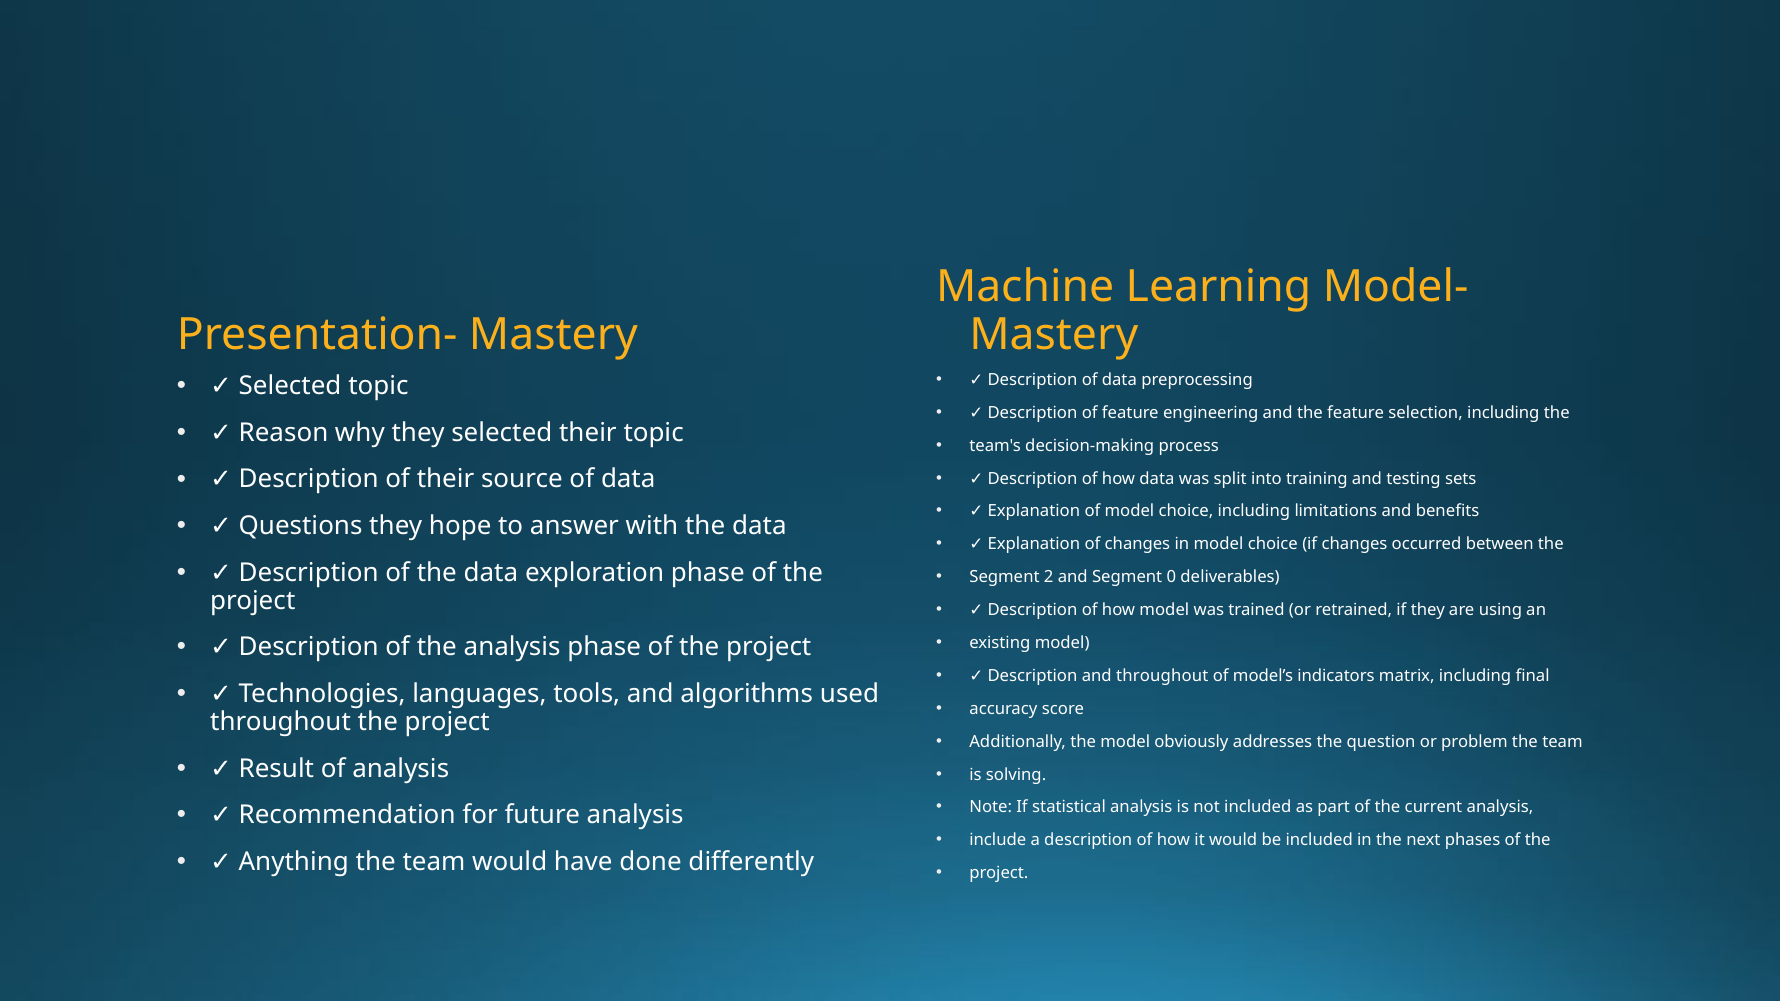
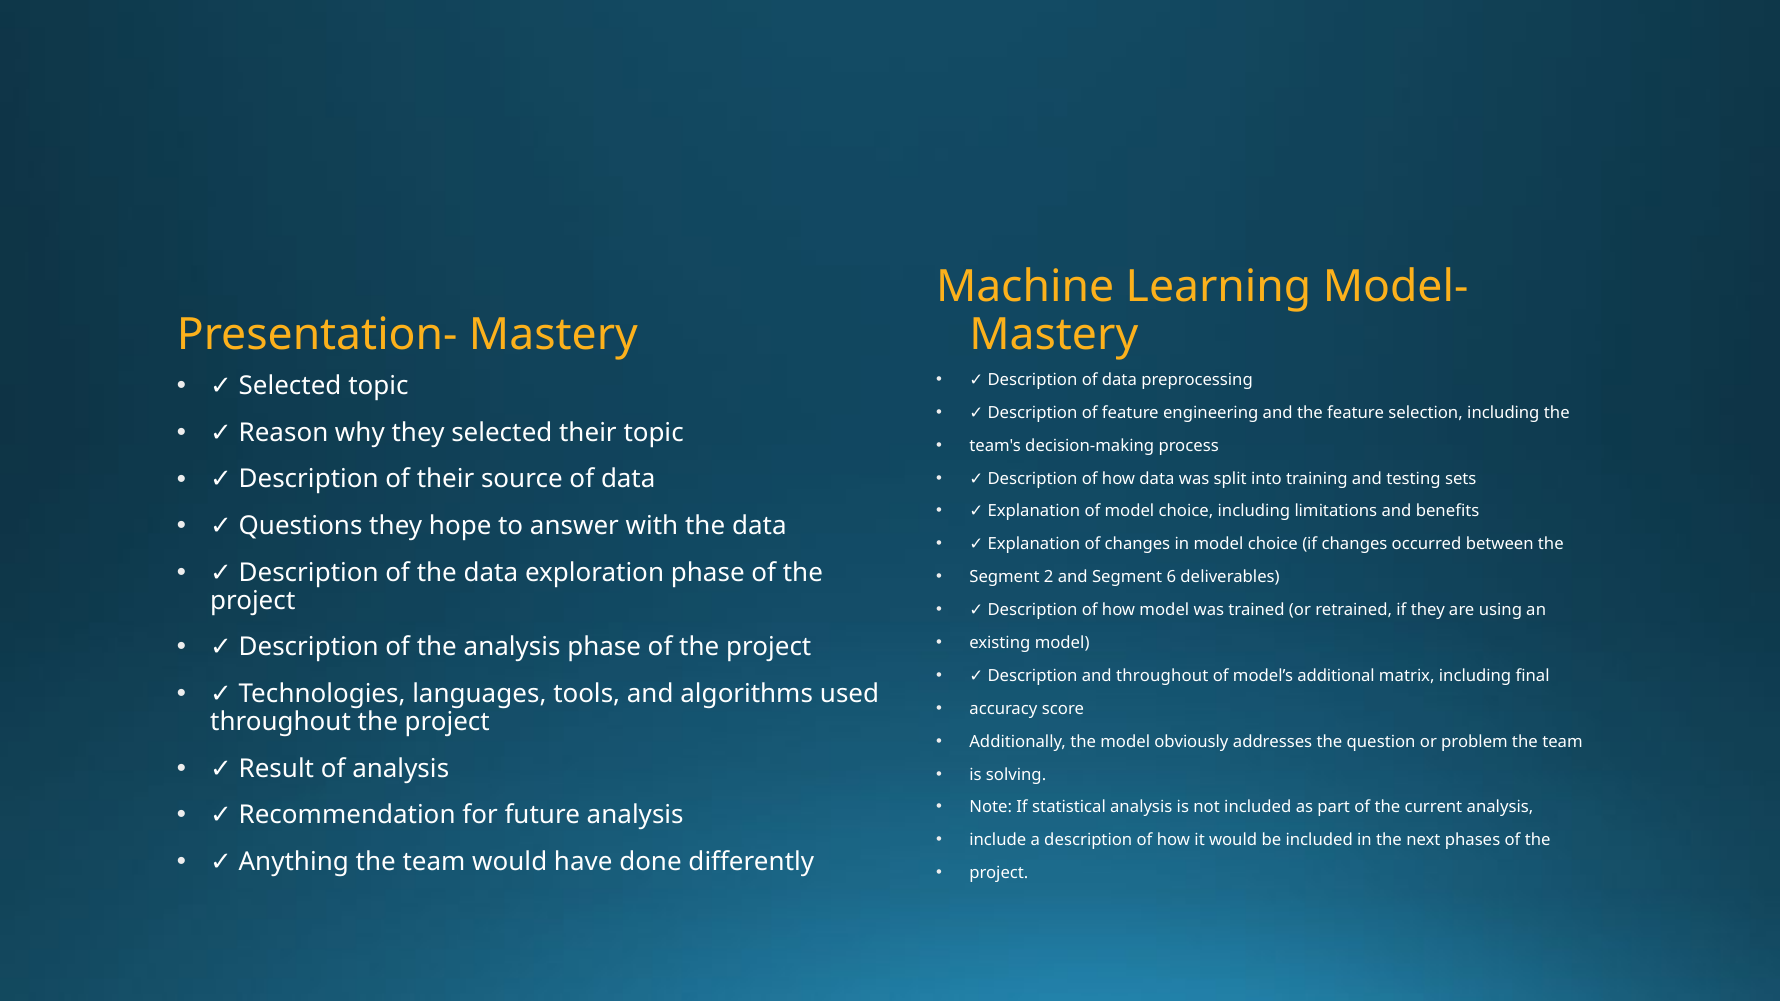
0: 0 -> 6 (1171, 577)
indicators: indicators -> additional (1336, 676)
